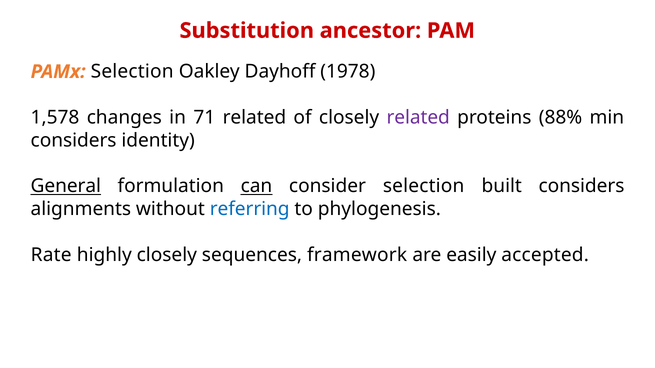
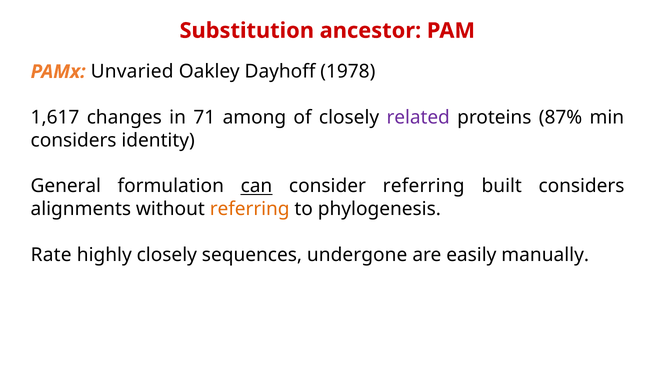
PAMx Selection: Selection -> Unvaried (132, 72)
1,578: 1,578 -> 1,617 (55, 118)
71 related: related -> among (254, 118)
88%: 88% -> 87% (561, 118)
General underline: present -> none (66, 186)
consider selection: selection -> referring (424, 186)
referring colour: blue -> orange (250, 209)
framework: framework -> undergone (357, 255)
accepted: accepted -> manually (545, 255)
